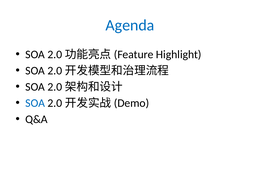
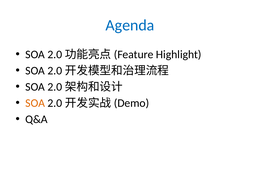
SOA colour: blue -> orange (35, 103)
